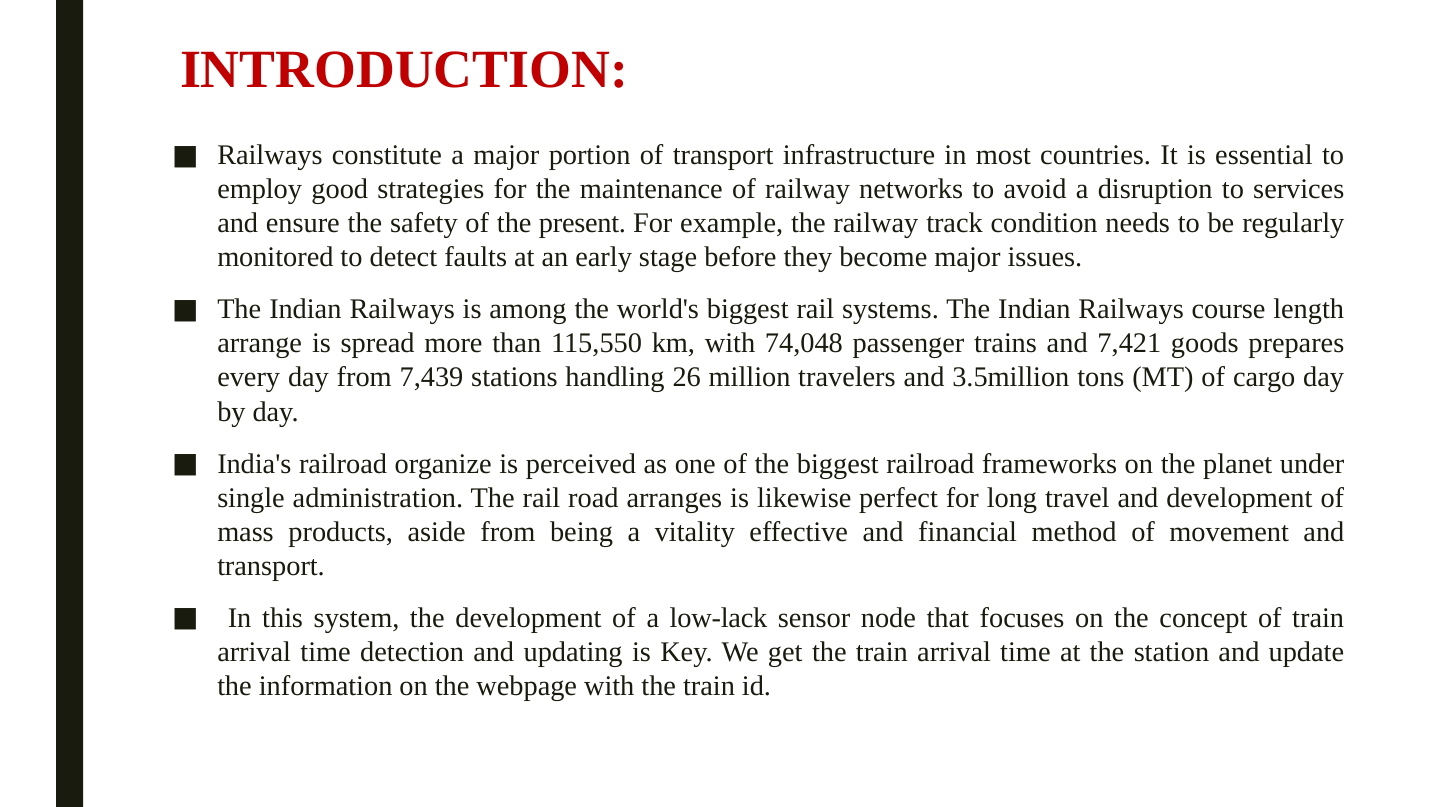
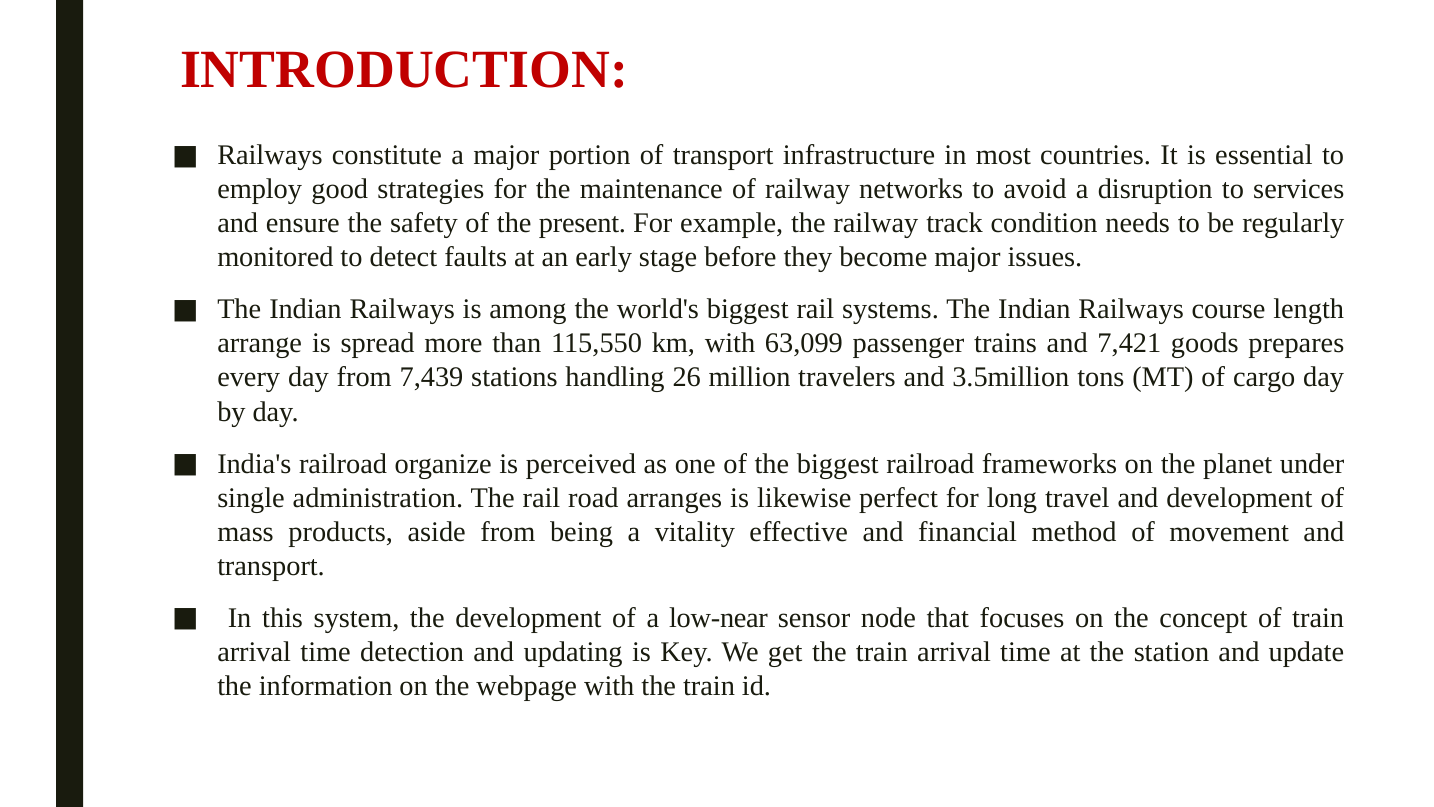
74,048: 74,048 -> 63,099 (804, 343)
low-lack: low-lack -> low-near (719, 618)
